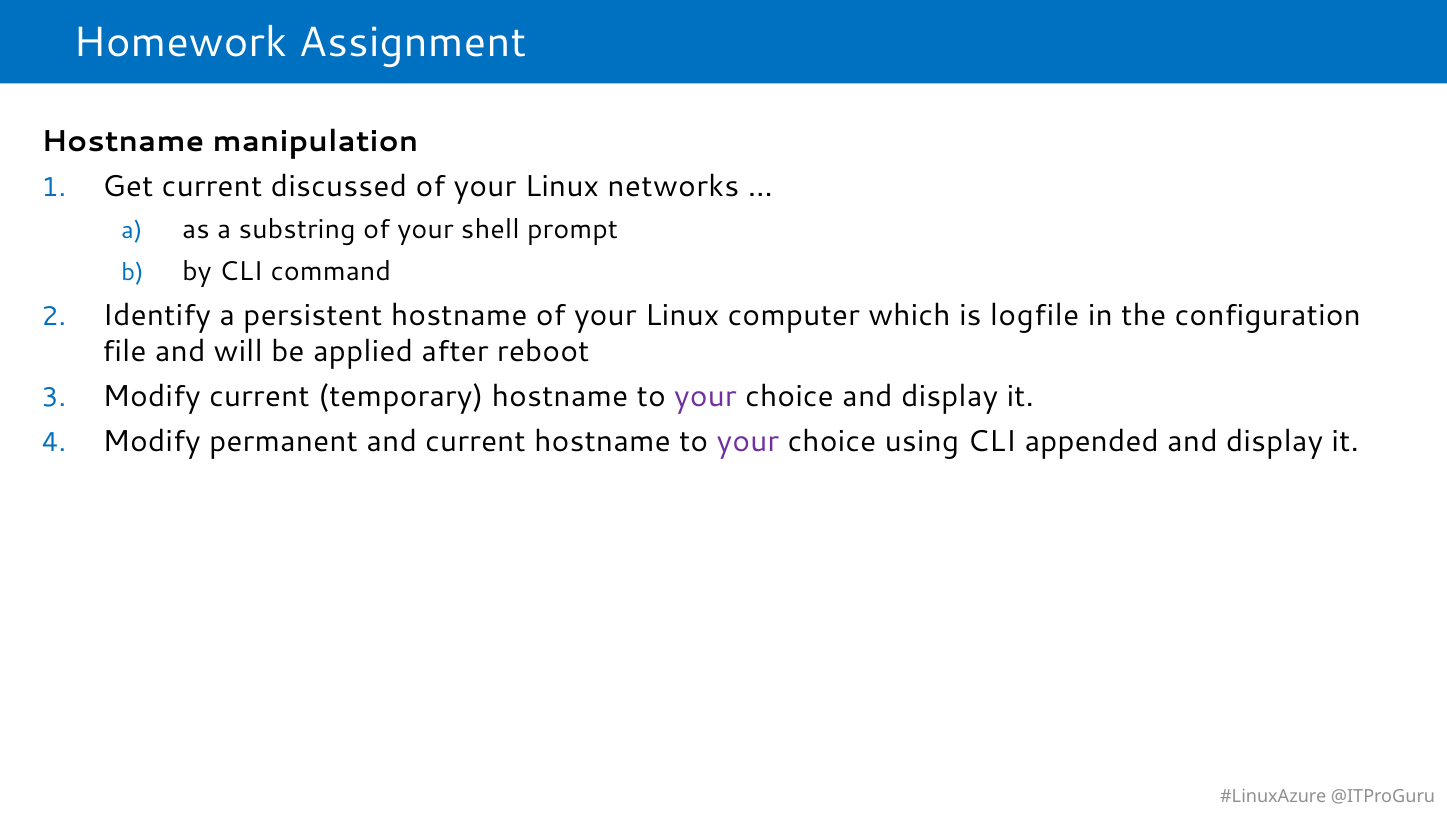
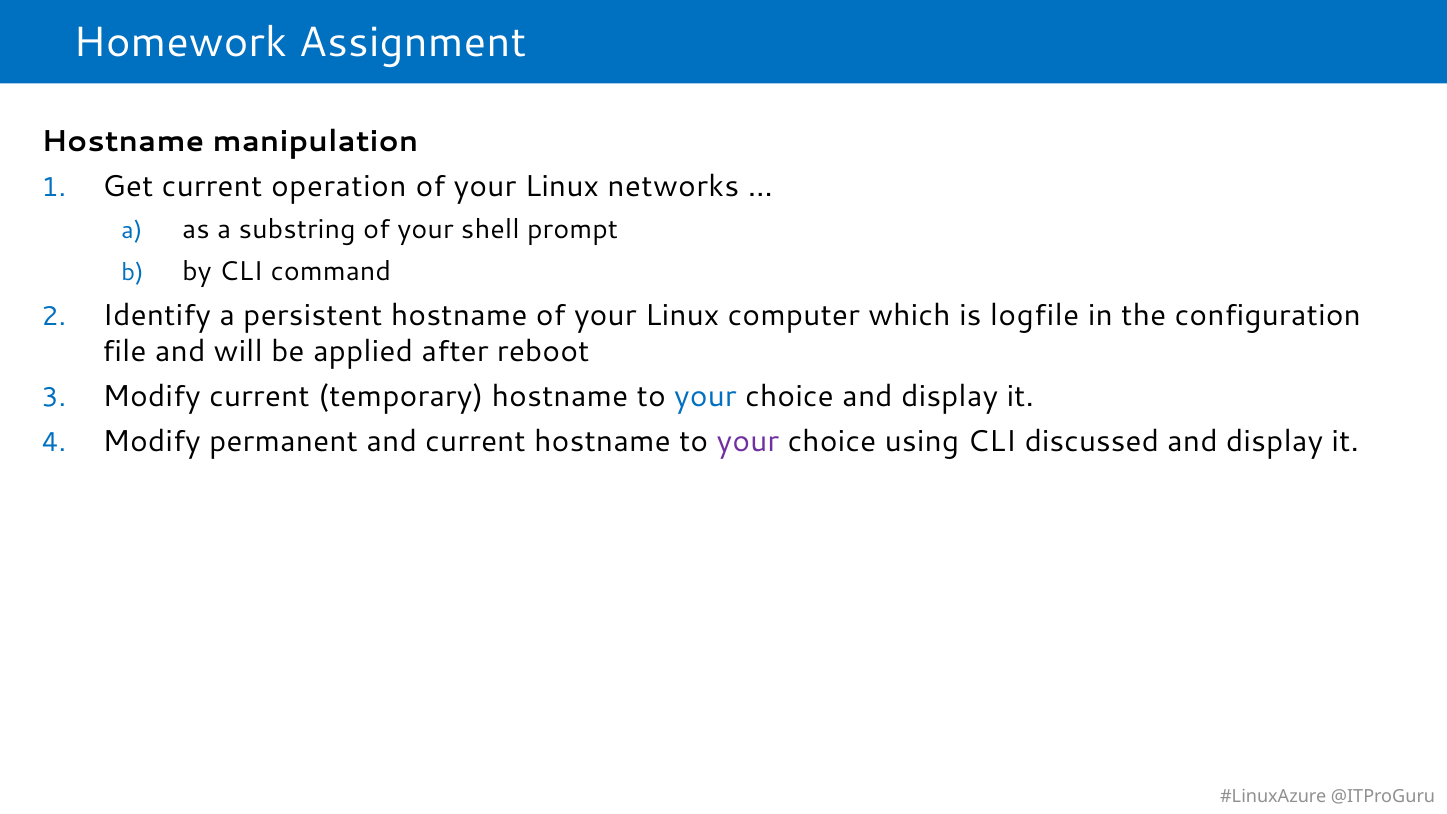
discussed: discussed -> operation (339, 187)
your colour: purple -> blue (705, 397)
appended: appended -> discussed (1092, 442)
